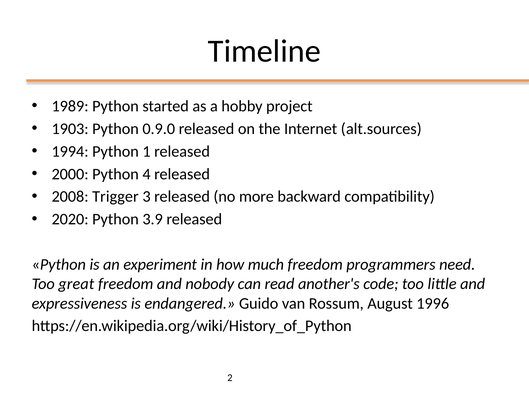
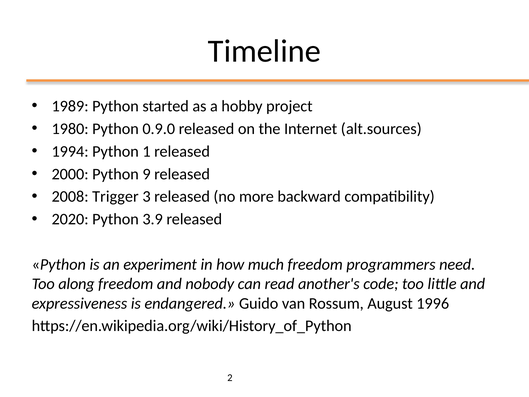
1903: 1903 -> 1980 (70, 129)
4: 4 -> 9 (147, 174)
great: great -> along (76, 284)
